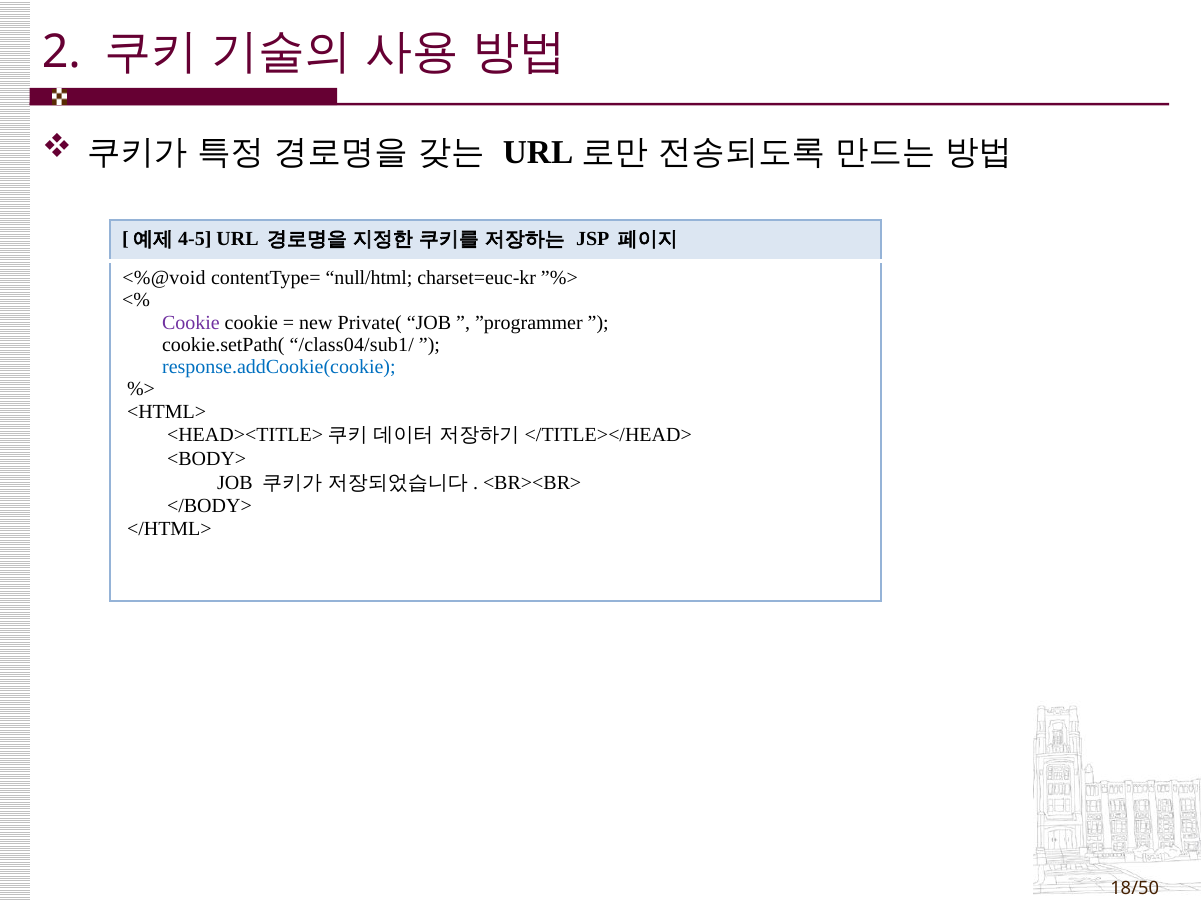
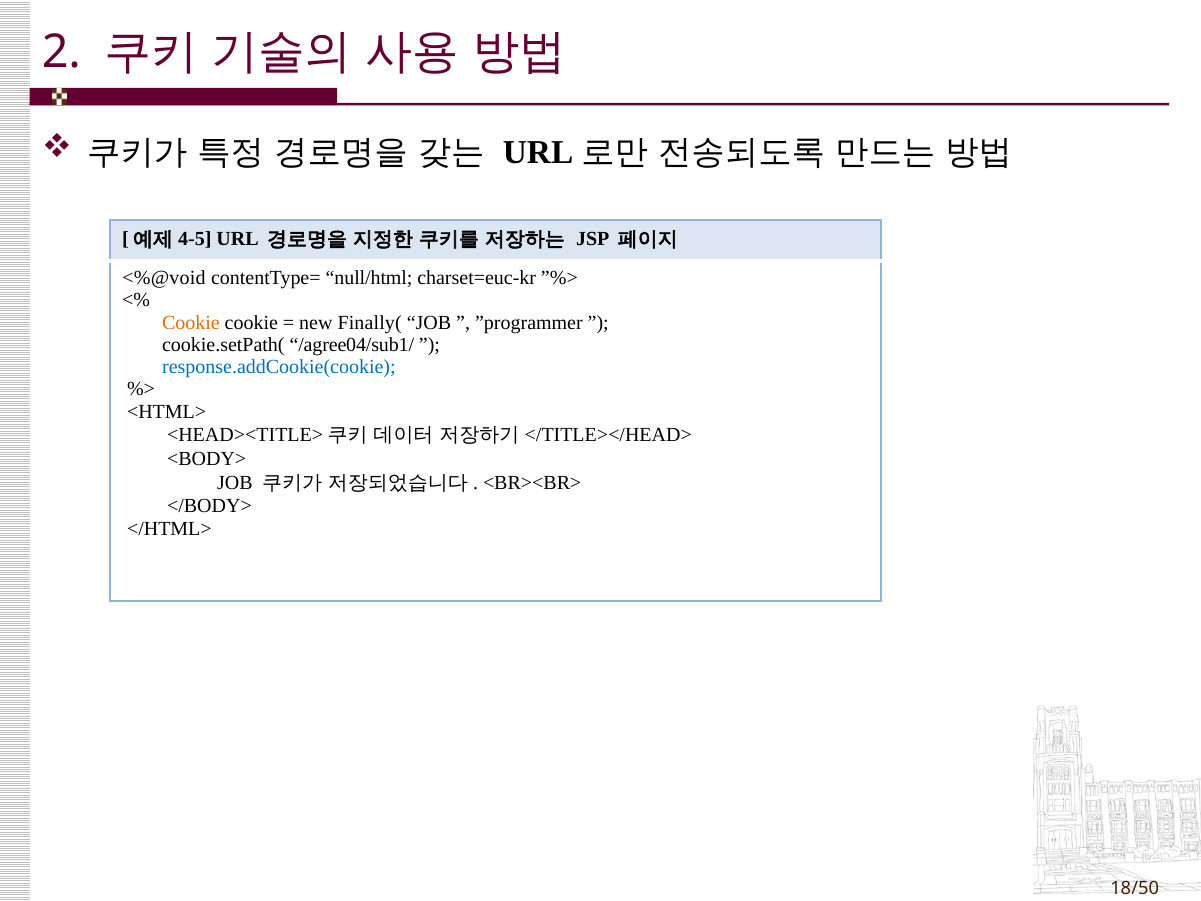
Cookie colour: purple -> orange (191, 322)
Private(: Private( -> Finally( (370, 322)
/class04/sub1/: /class04/sub1/ -> /agree04/sub1/ (352, 345)
